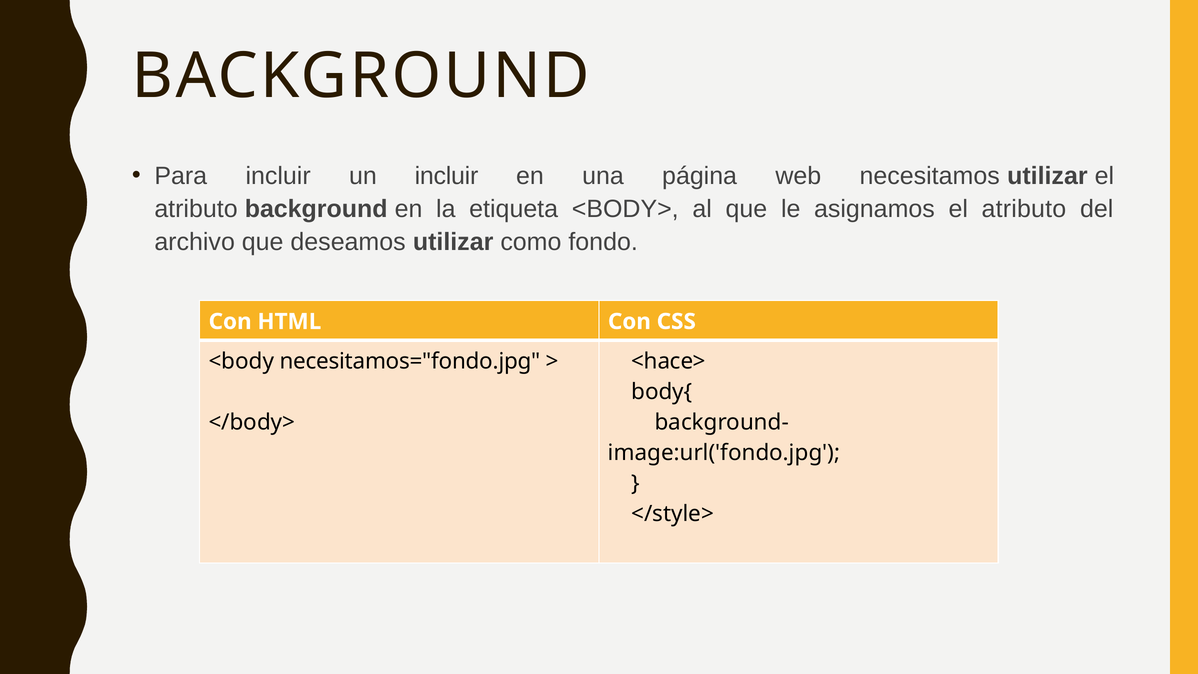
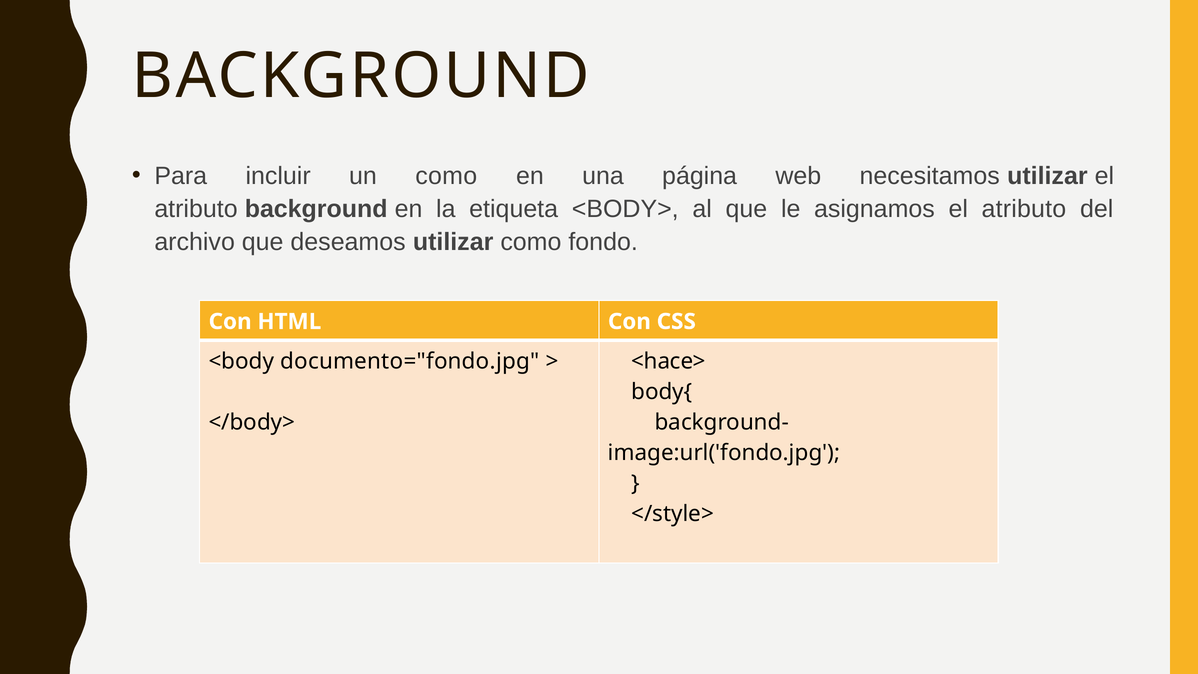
un incluir: incluir -> como (446, 176)
necesitamos="fondo.jpg: necesitamos="fondo.jpg -> documento="fondo.jpg (410, 361)
